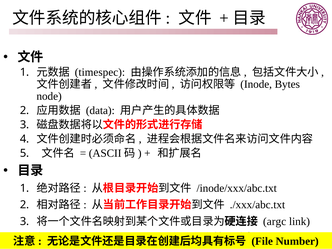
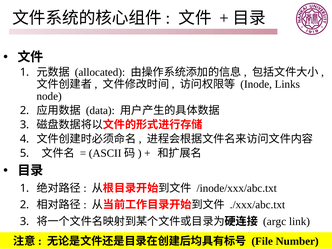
timespec: timespec -> allocated (100, 72)
Bytes: Bytes -> Links (287, 84)
